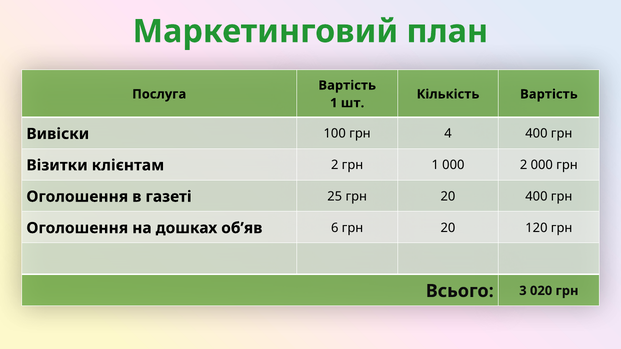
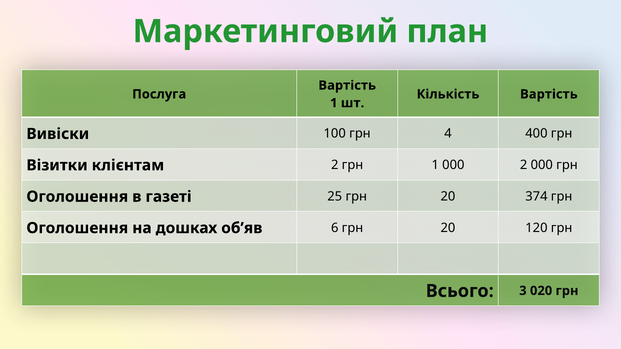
20 400: 400 -> 374 (536, 197)
